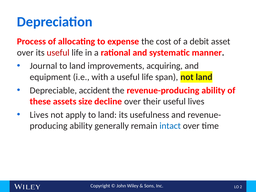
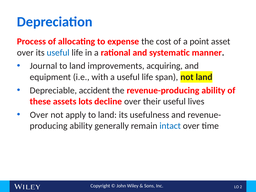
debit: debit -> point (199, 41)
useful colour: red -> blue (58, 53)
size: size -> lots (85, 101)
Lives: Lives -> Over (39, 115)
